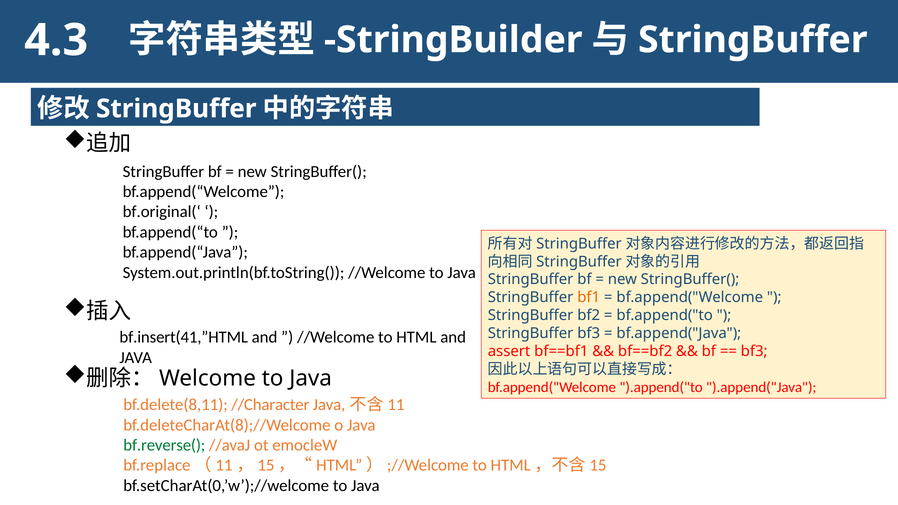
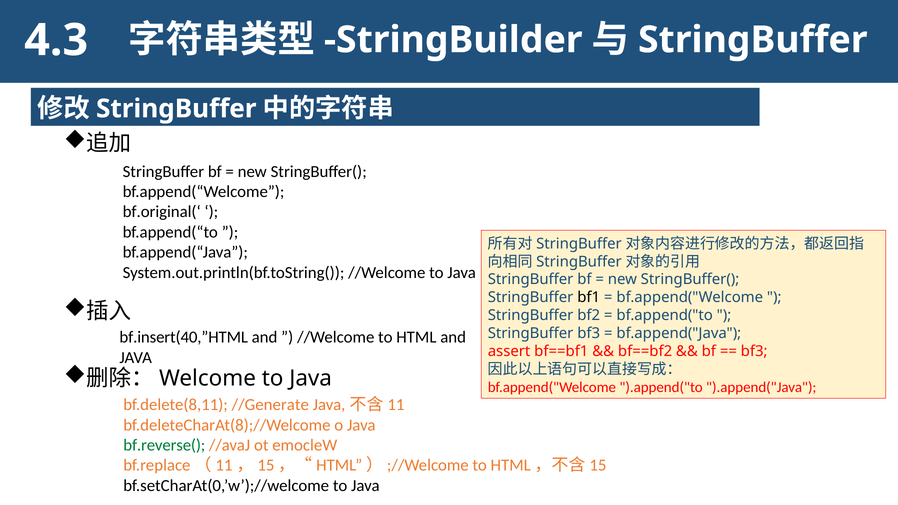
bf1 colour: orange -> black (589, 298)
bf.insert(41,”HTML: bf.insert(41,”HTML -> bf.insert(40,”HTML (184, 337)
//Character: //Character -> //Generate (270, 405)
